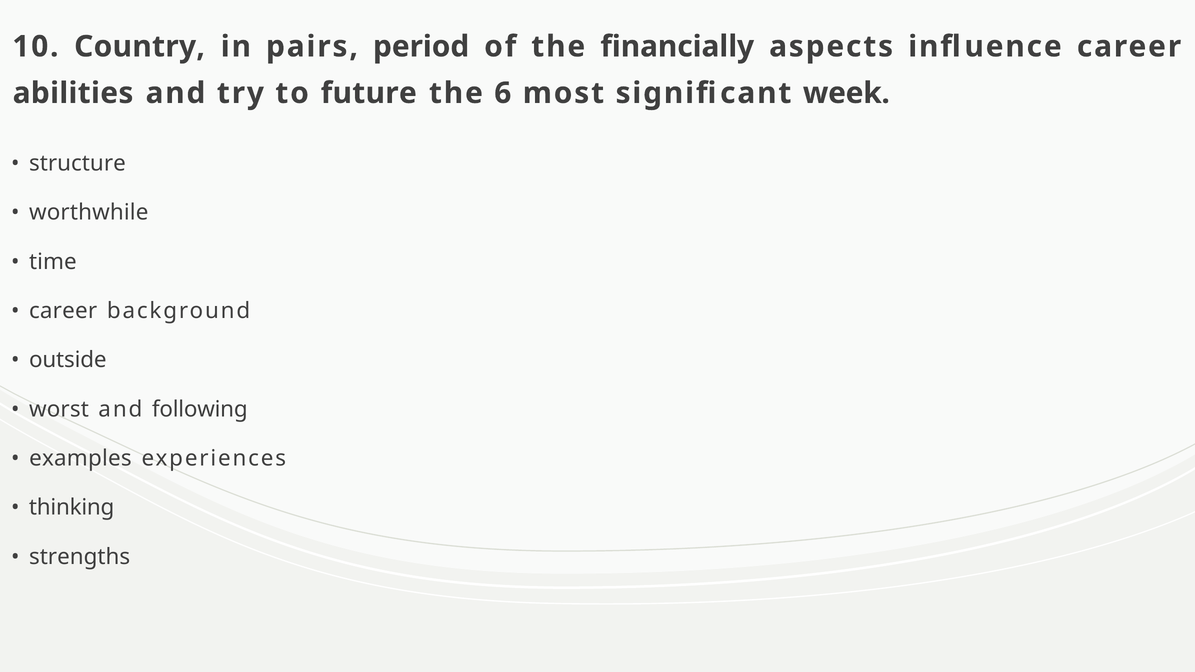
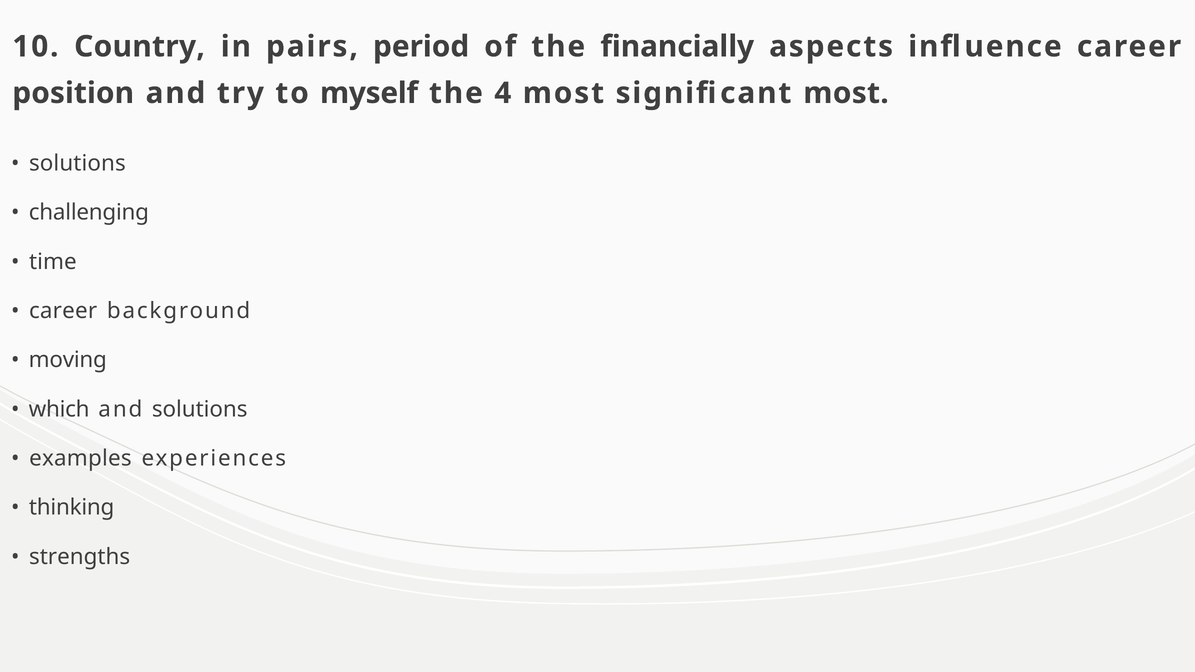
abilities: abilities -> position (73, 93)
future: future -> myself (369, 93)
6: 6 -> 4 (503, 93)
significant week: week -> most (846, 93)
structure: structure -> solutions (77, 163)
worthwhile: worthwhile -> challenging (89, 213)
outside: outside -> moving (68, 360)
worst: worst -> which (59, 409)
and following: following -> solutions (200, 409)
